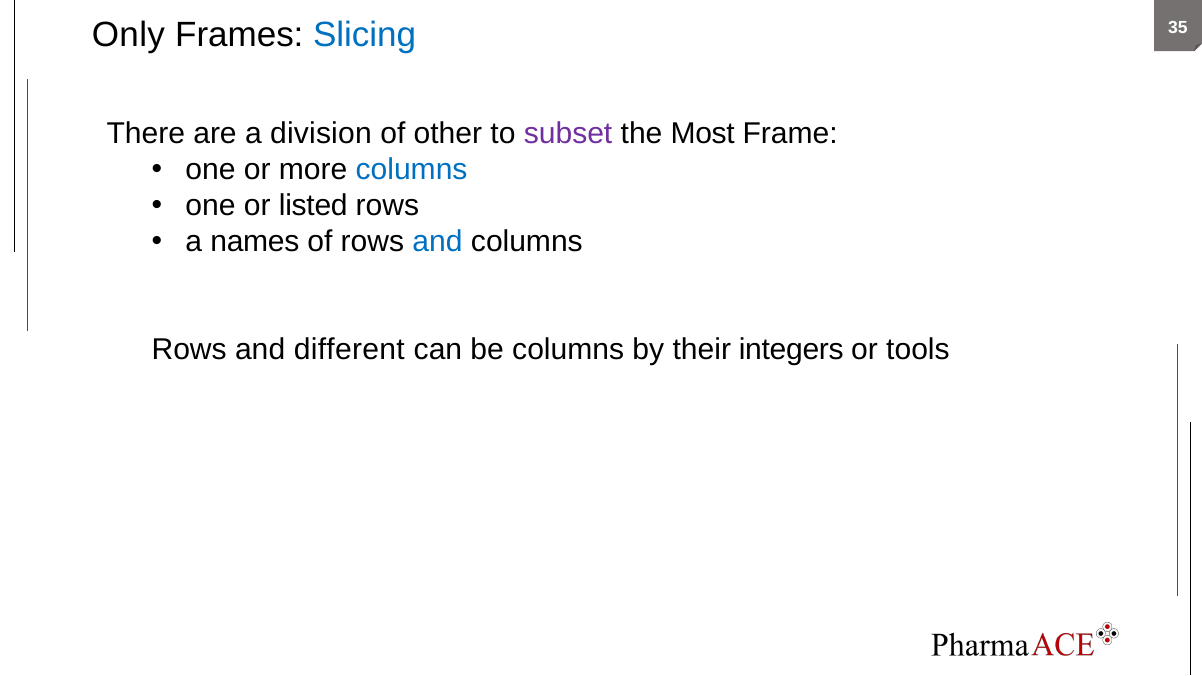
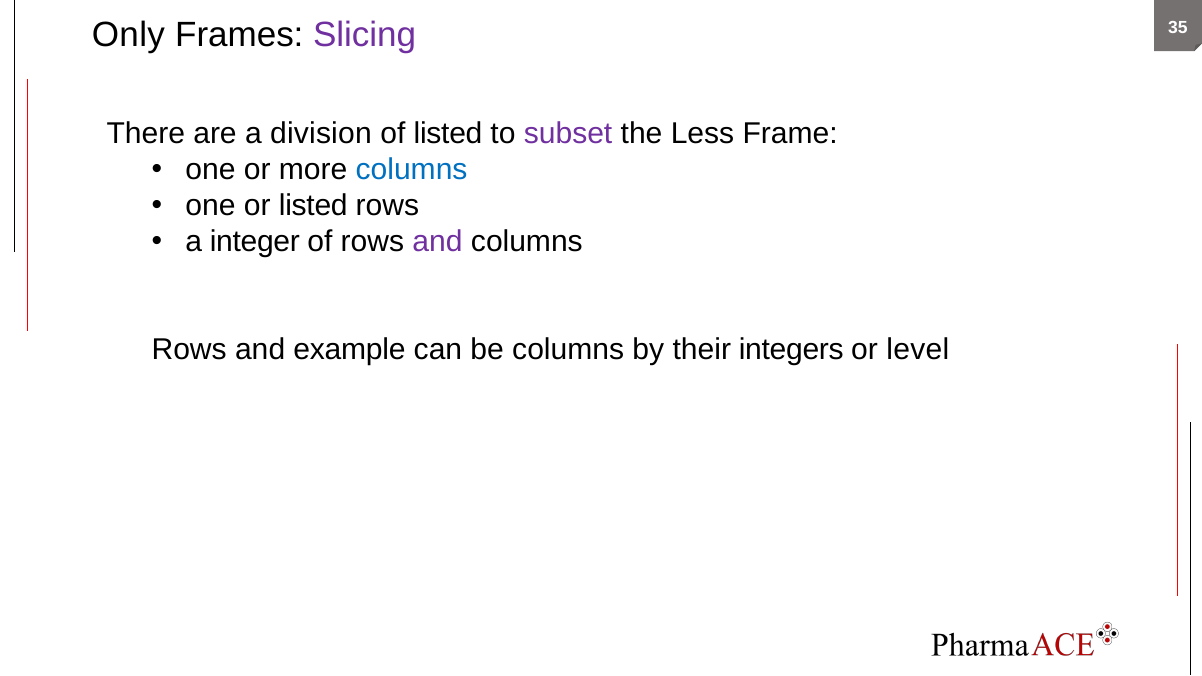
Slicing colour: blue -> purple (365, 35)
of other: other -> listed (448, 134)
Most: Most -> Less (702, 134)
names: names -> integer (255, 242)
and colour: blue -> purple (438, 242)
different: different -> example (350, 350)
tools: tools -> level (918, 350)
